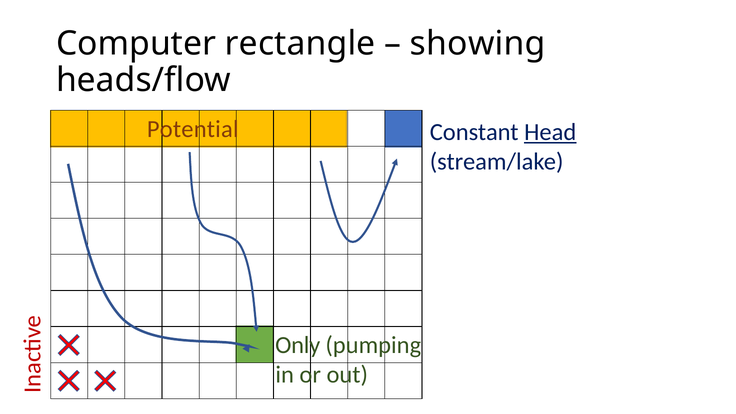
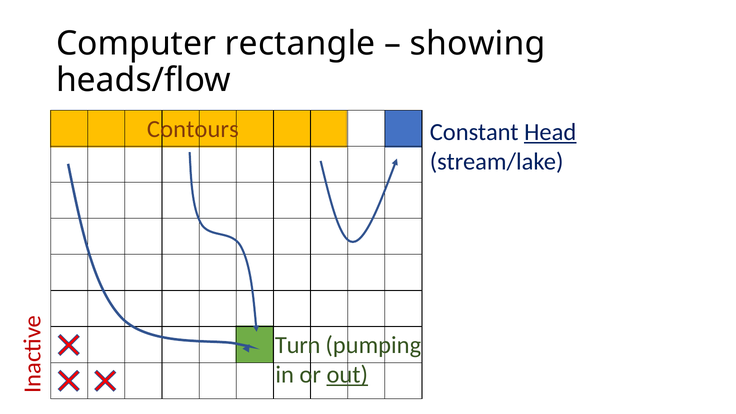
Potential: Potential -> Contours (193, 129)
Only: Only -> Turn (298, 345)
out underline: none -> present (347, 374)
